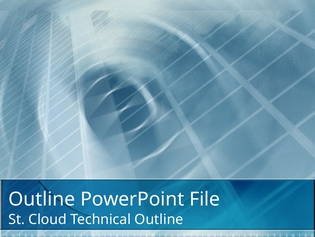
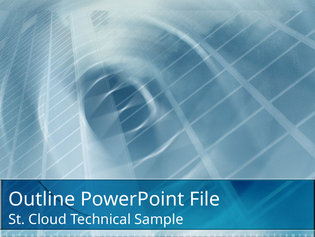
Technical Outline: Outline -> Sample (159, 219)
